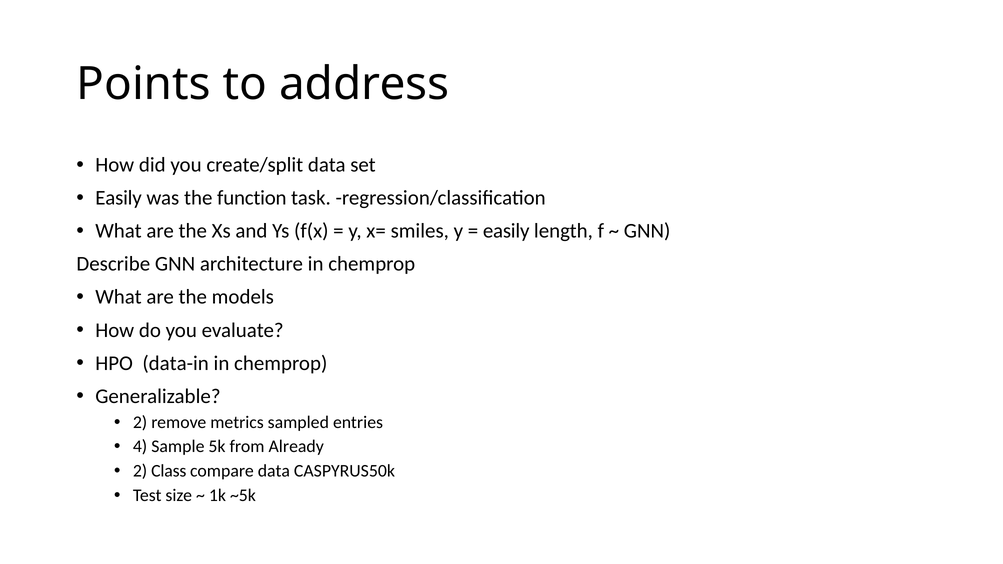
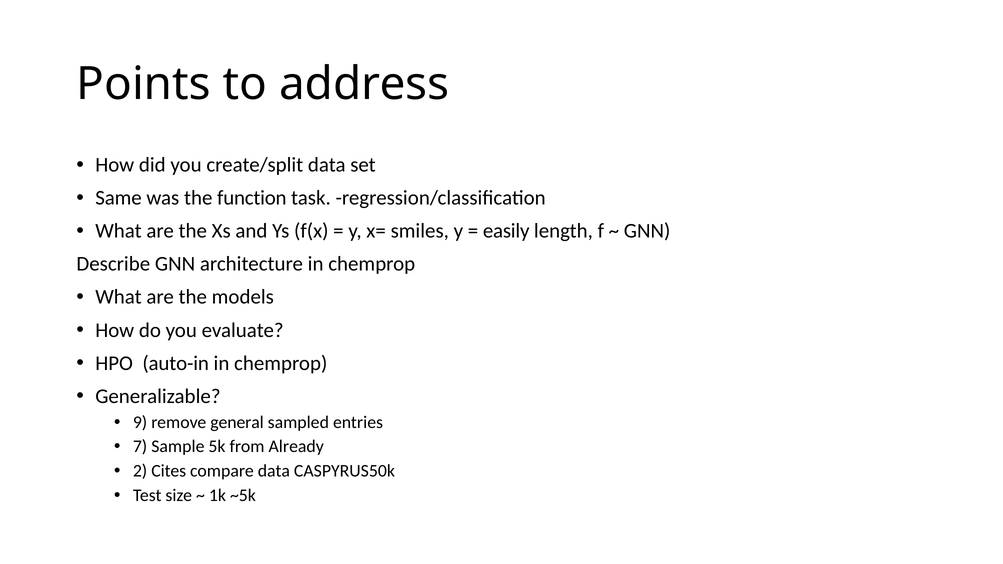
Easily: Easily -> Same (118, 198)
data-in: data-in -> auto-in (176, 363)
2: 2 -> 9 (140, 422)
metrics: metrics -> general (237, 422)
4: 4 -> 7 (140, 447)
Class: Class -> Cites (169, 471)
